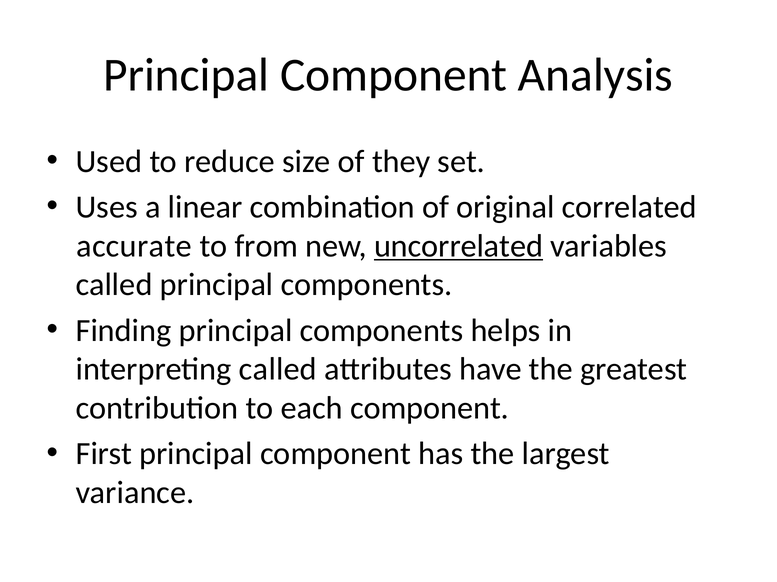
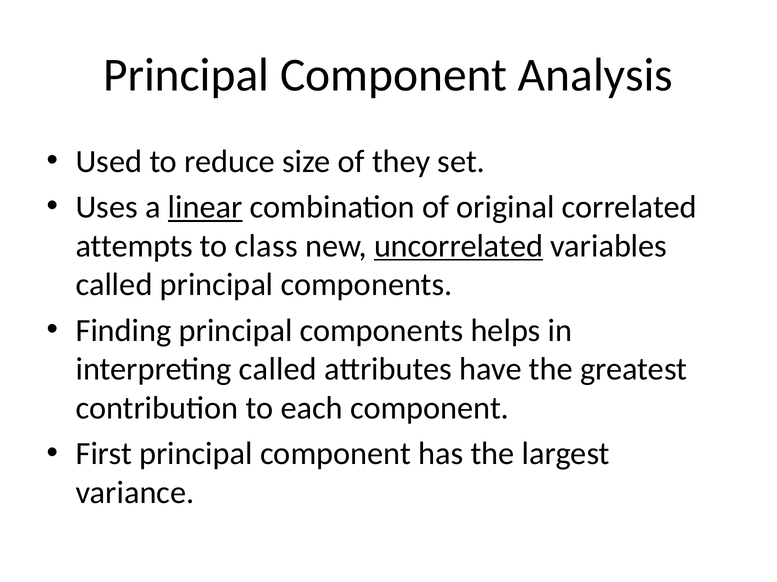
linear underline: none -> present (205, 207)
accurate: accurate -> attempts (134, 246)
from: from -> class (266, 246)
